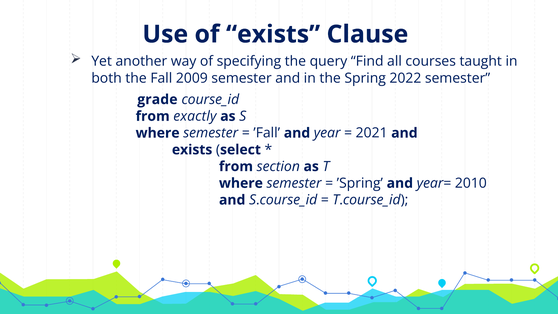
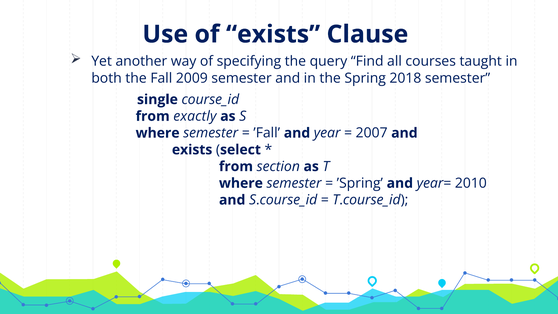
2022: 2022 -> 2018 (405, 78)
grade: grade -> single (157, 99)
2021: 2021 -> 2007 (372, 133)
